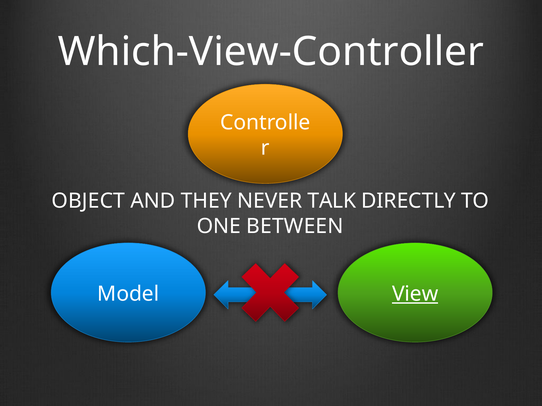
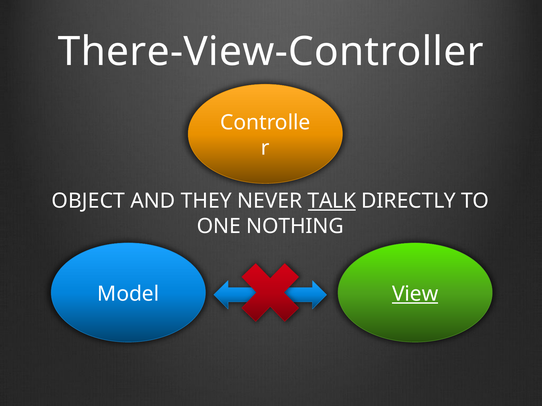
Which-View-Controller: Which-View-Controller -> There-View-Controller (271, 52)
TALK underline: none -> present (332, 201)
BETWEEN: BETWEEN -> NOTHING (295, 226)
